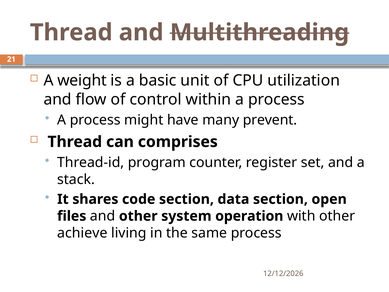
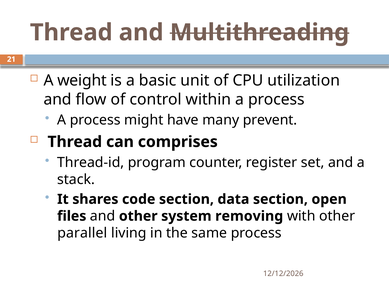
operation: operation -> removing (249, 216)
achieve: achieve -> parallel (82, 233)
